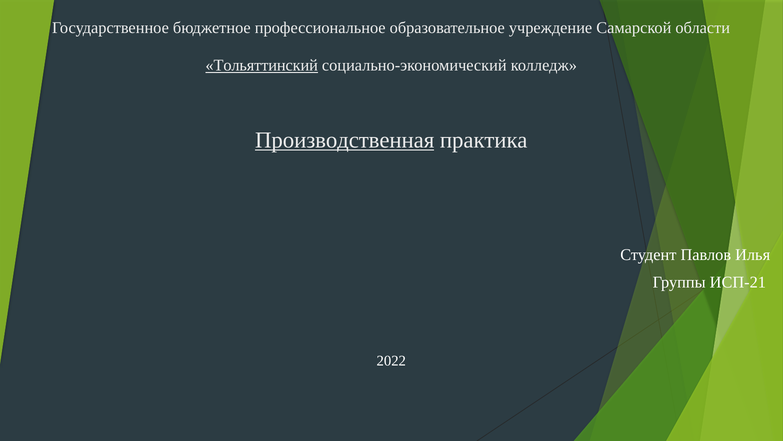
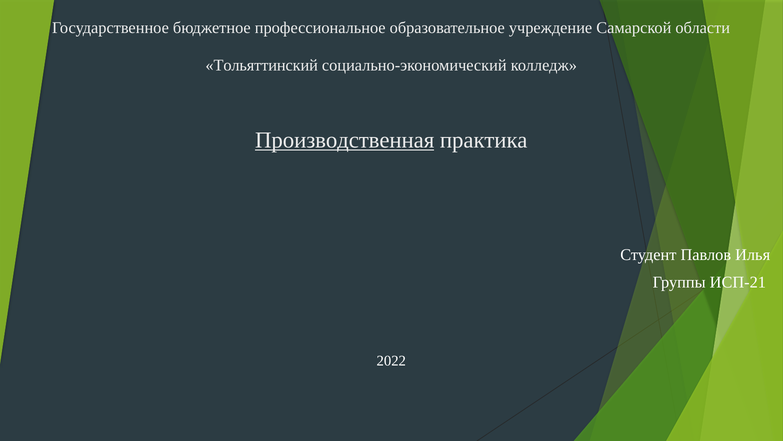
Тольяттинский underline: present -> none (262, 65)
